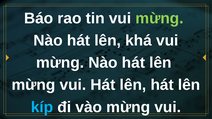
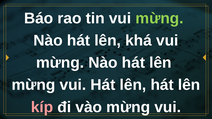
kíp colour: light blue -> pink (42, 107)
